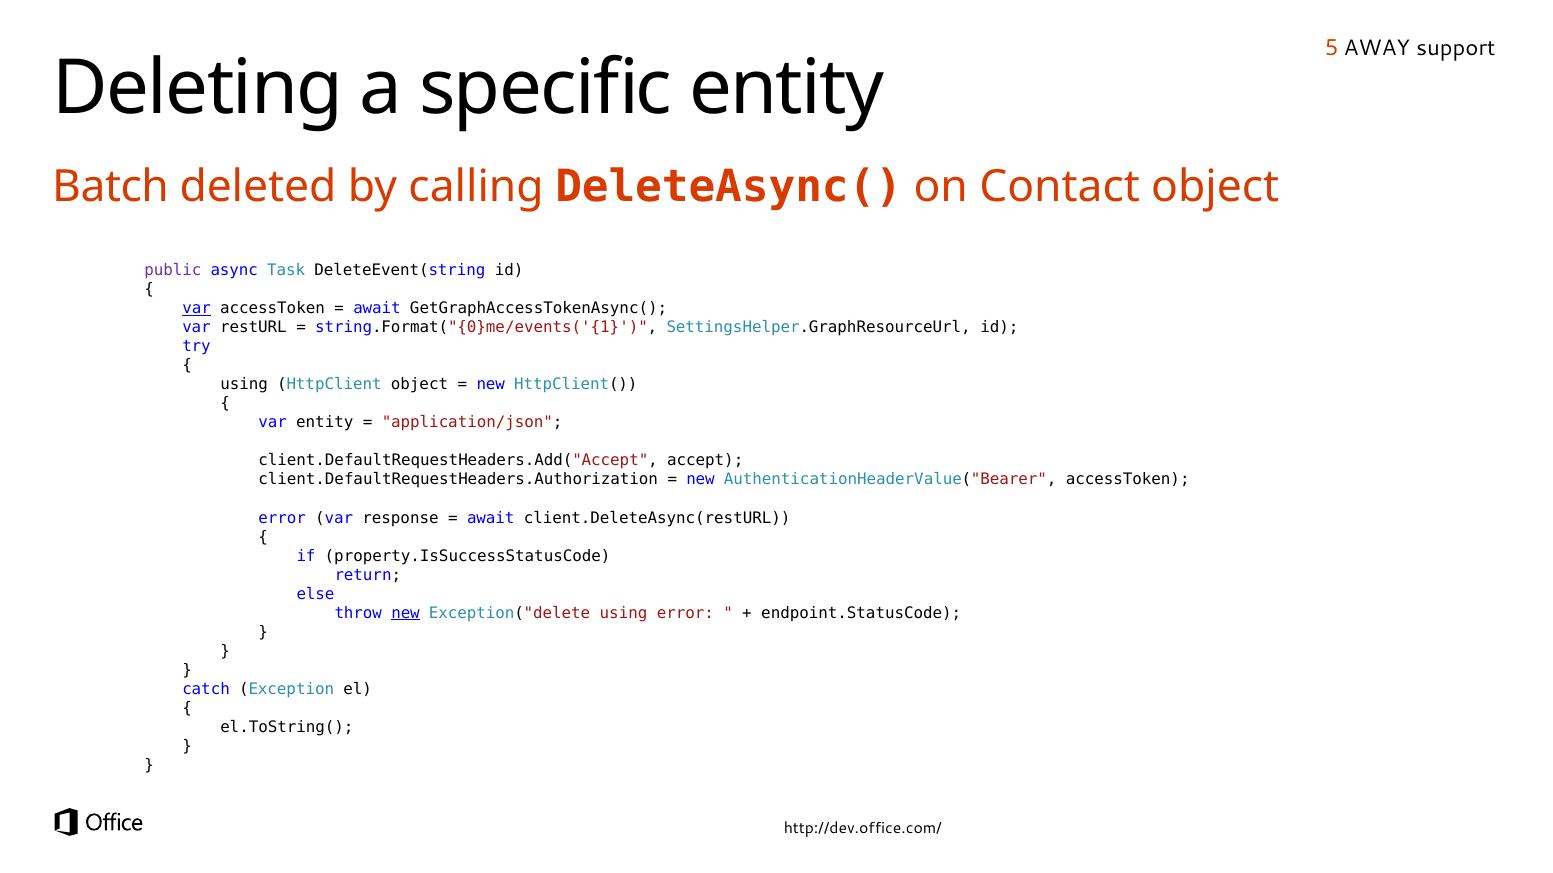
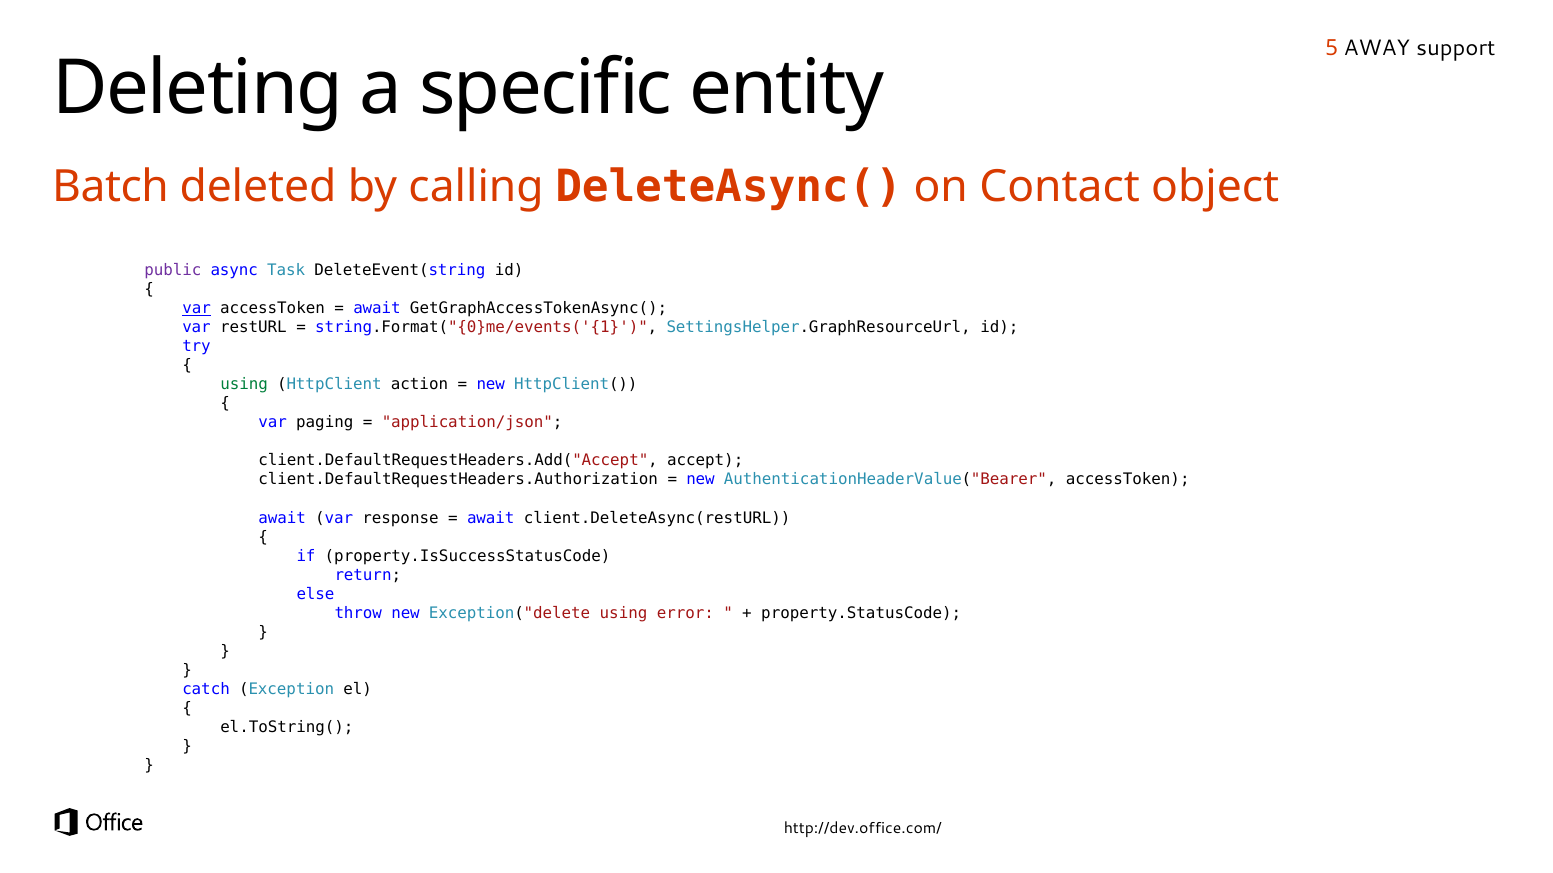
using colour: black -> green (244, 385)
HttpClient object: object -> action (419, 385)
var entity: entity -> paging (325, 423)
error: error -> await (282, 518)
new underline: present -> none (406, 613)
endpoint.StatusCode: endpoint.StatusCode -> property.StatusCode (861, 613)
